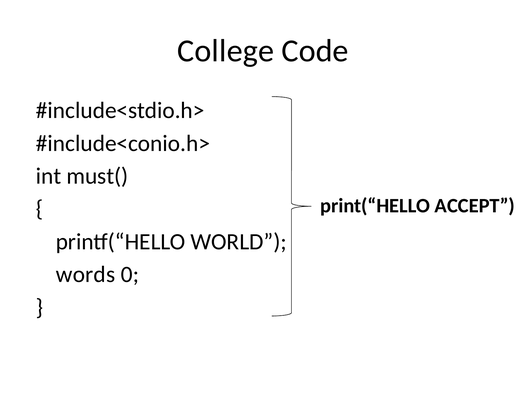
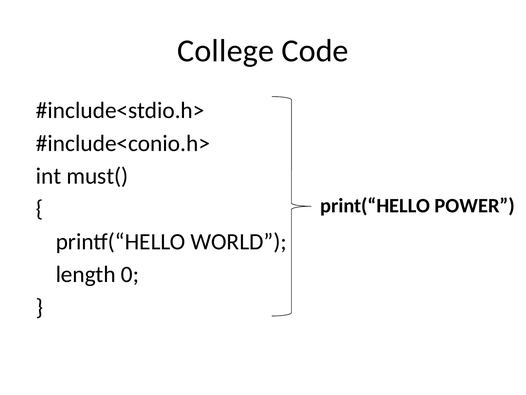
ACCEPT: ACCEPT -> POWER (475, 205)
words: words -> length (86, 274)
